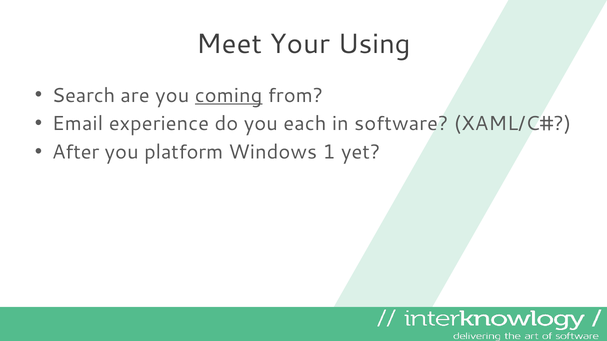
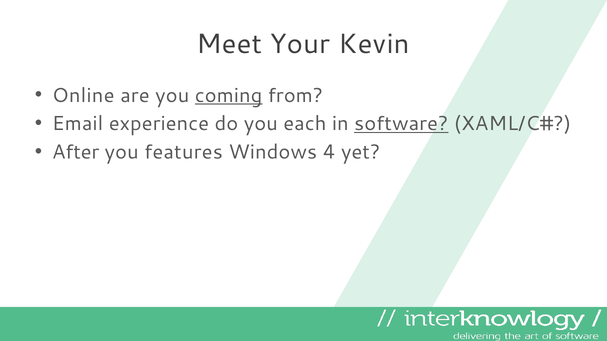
Using: Using -> Kevin (374, 44)
Search: Search -> Online (83, 96)
software underline: none -> present (401, 124)
platform: platform -> features (183, 152)
1: 1 -> 4 (329, 152)
